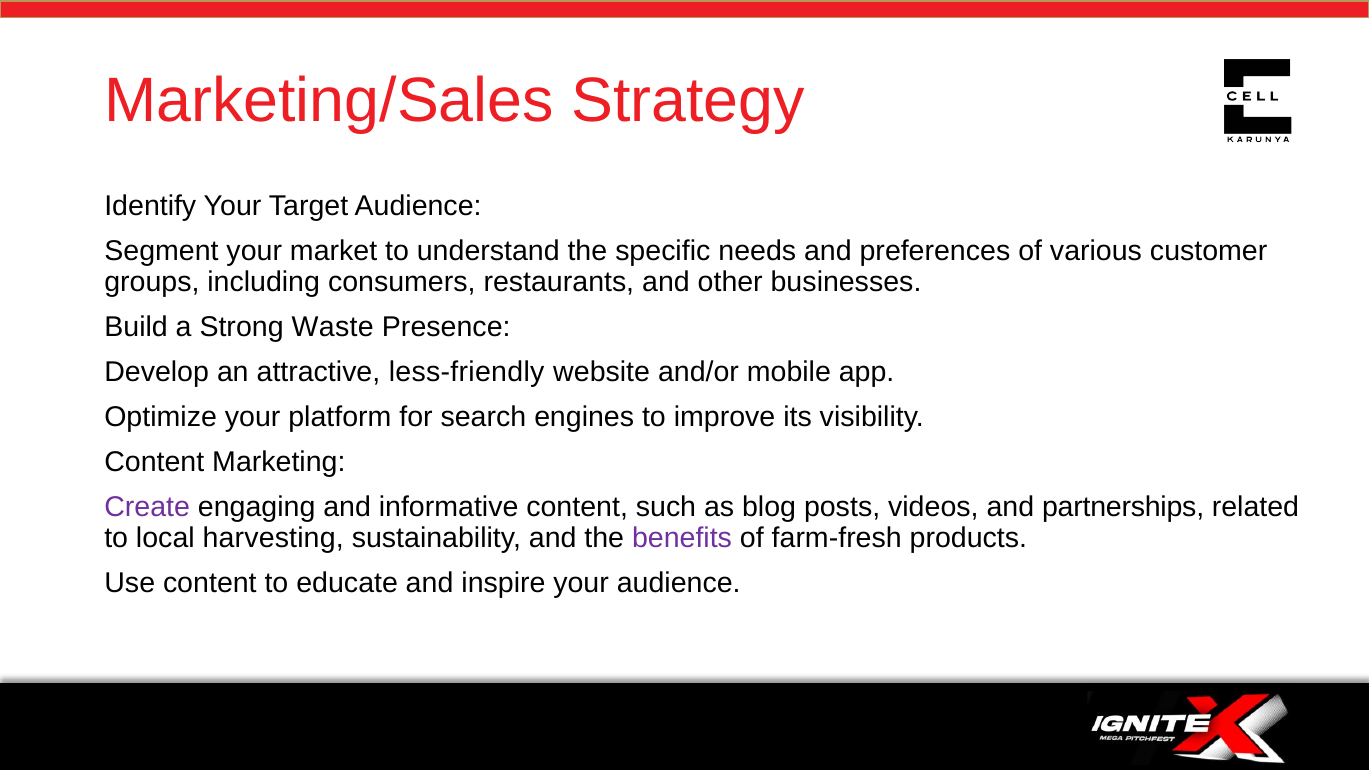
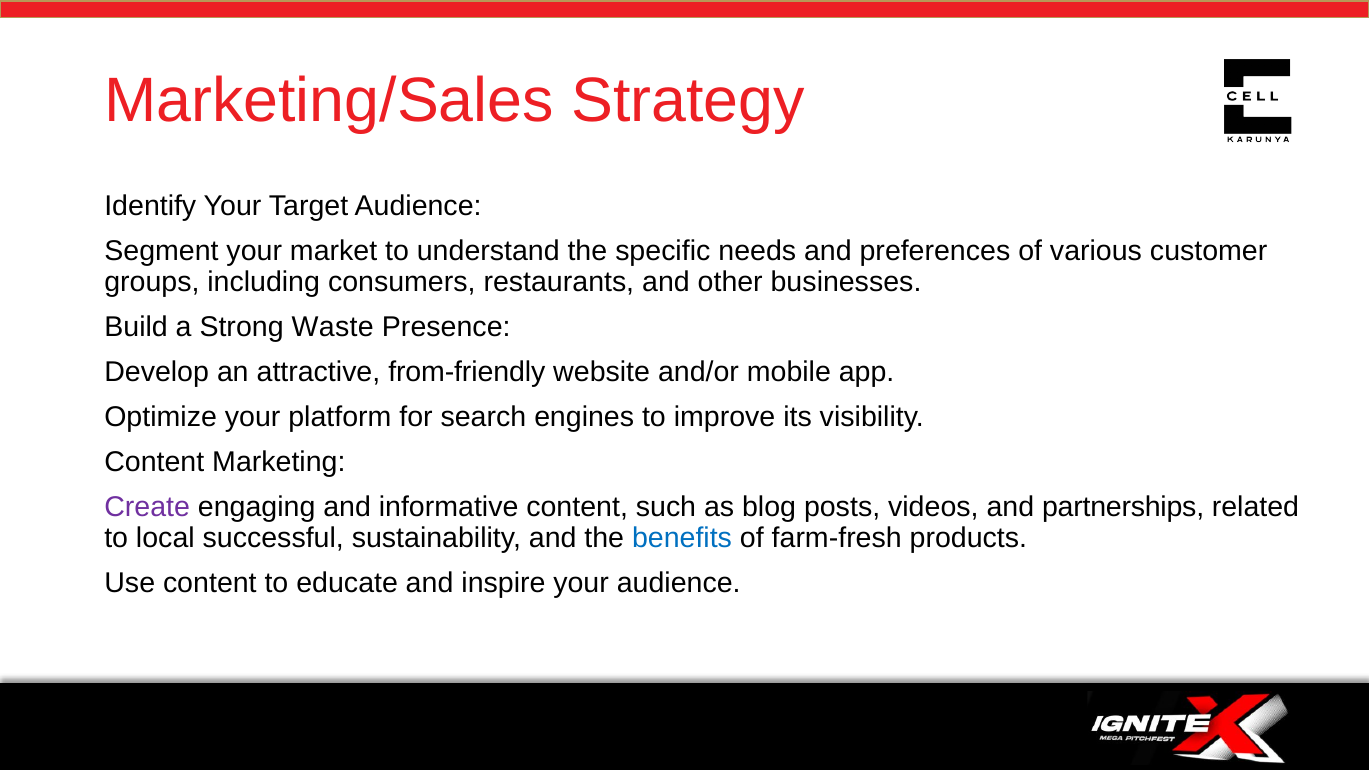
less-friendly: less-friendly -> from-friendly (467, 372)
harvesting: harvesting -> successful (273, 538)
benefits colour: purple -> blue (682, 538)
